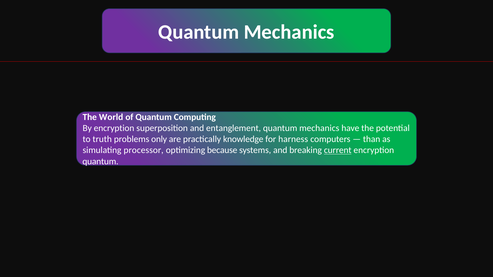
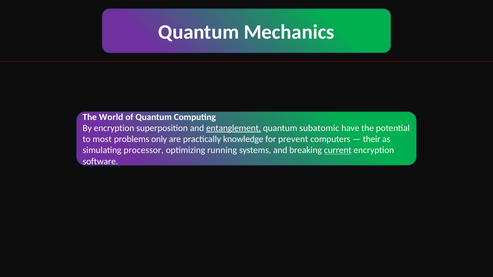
entanglement underline: none -> present (234, 128)
mechanics: mechanics -> subatomic (319, 128)
truth: truth -> most (102, 139)
harness: harness -> prevent (293, 139)
than: than -> their (372, 139)
because: because -> running (222, 150)
quantum: quantum -> software (100, 161)
